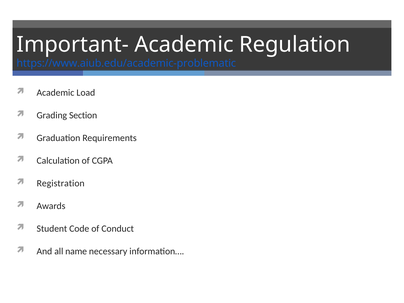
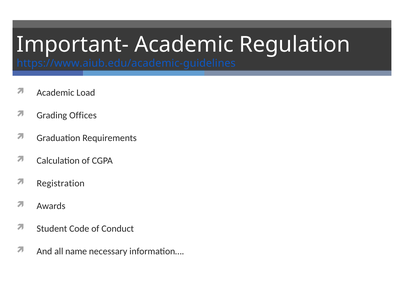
https://www.aiub.edu/academic-problematic: https://www.aiub.edu/academic-problematic -> https://www.aiub.edu/academic-guidelines (126, 63)
Section: Section -> Offices (83, 115)
